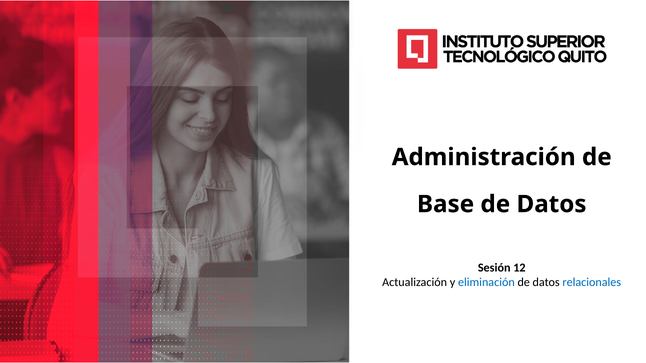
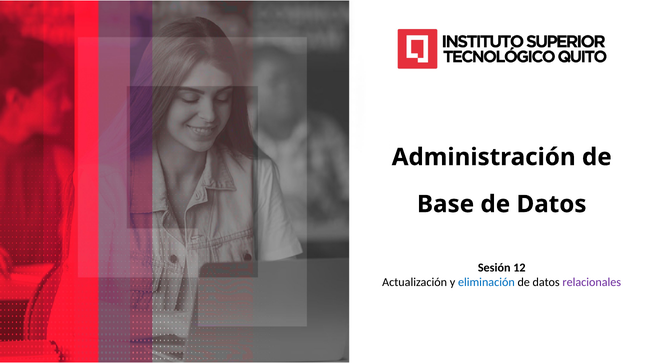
relacionales colour: blue -> purple (592, 283)
